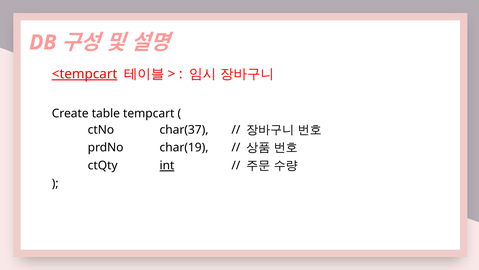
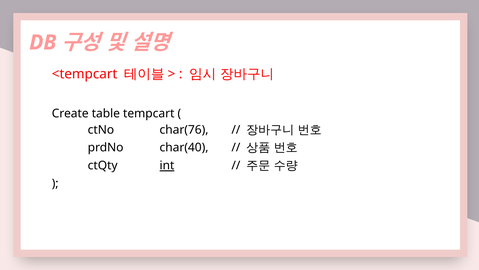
<tempcart underline: present -> none (85, 74)
char(37: char(37 -> char(76 (184, 129)
char(19: char(19 -> char(40 (184, 147)
